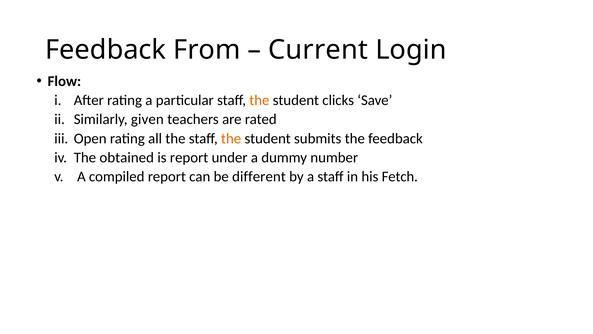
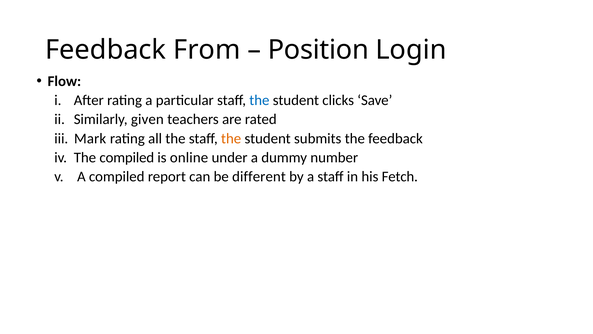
Current: Current -> Position (318, 50)
the colour: orange -> blue (259, 100)
Open: Open -> Mark (90, 138)
The obtained: obtained -> compiled (127, 157)
is report: report -> online (189, 157)
